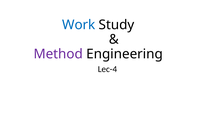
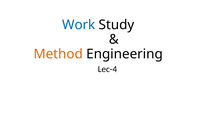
Method colour: purple -> orange (58, 54)
